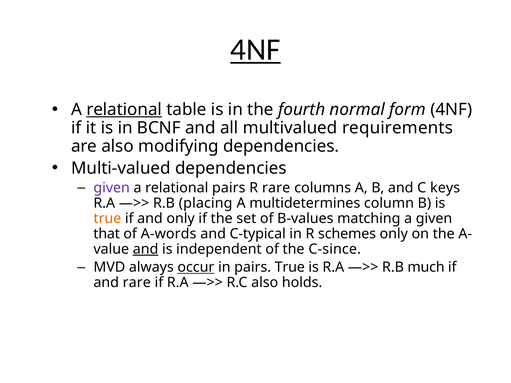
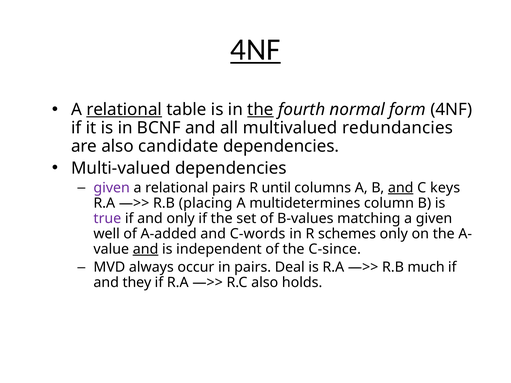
the underline: none -> present (260, 110)
requirements: requirements -> redundancies (398, 128)
modifying: modifying -> candidate (178, 146)
R rare: rare -> until (276, 188)
and underline: none -> present (401, 188)
true colour: orange -> purple (107, 219)
that: that -> well (107, 234)
A-words: A-words -> A-added (169, 234)
C-typical: C-typical -> C-words (258, 234)
occur underline: present -> none (196, 267)
pairs True: True -> Deal (290, 267)
and rare: rare -> they (137, 283)
